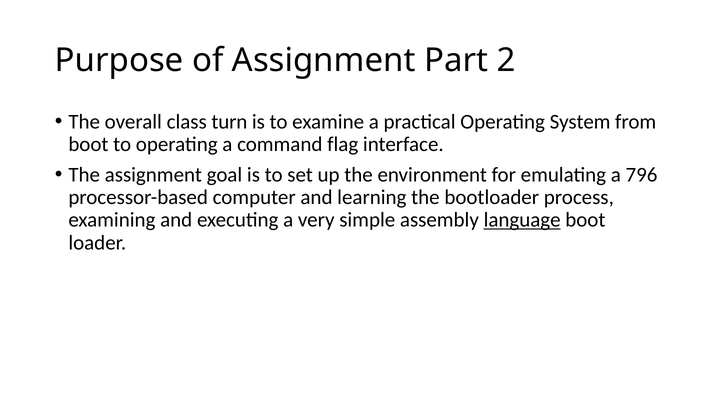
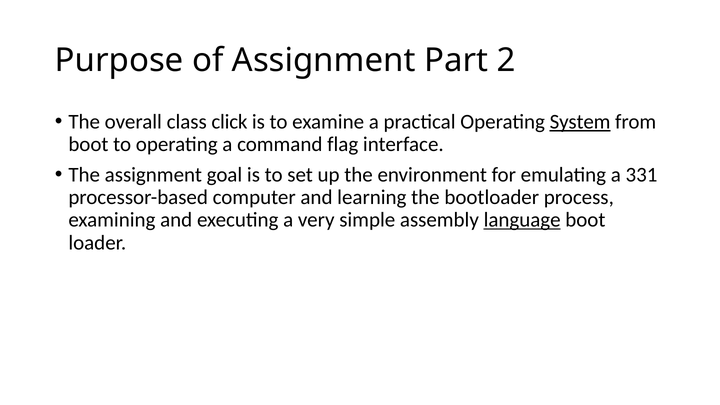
turn: turn -> click (229, 122)
System underline: none -> present (580, 122)
796: 796 -> 331 (642, 175)
